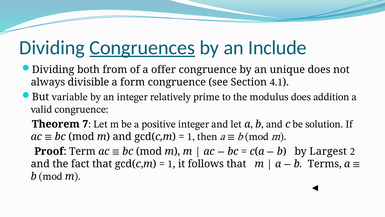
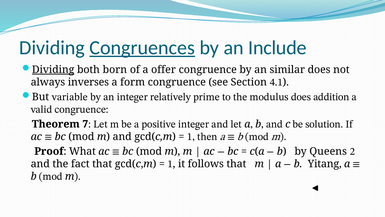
Dividing underline: none -> present (53, 70)
from: from -> born (115, 70)
unique: unique -> similar (287, 70)
divisible: divisible -> inverses (88, 82)
Term: Term -> What (82, 151)
Largest: Largest -> Queens (328, 151)
Terms: Terms -> Yitang (325, 164)
